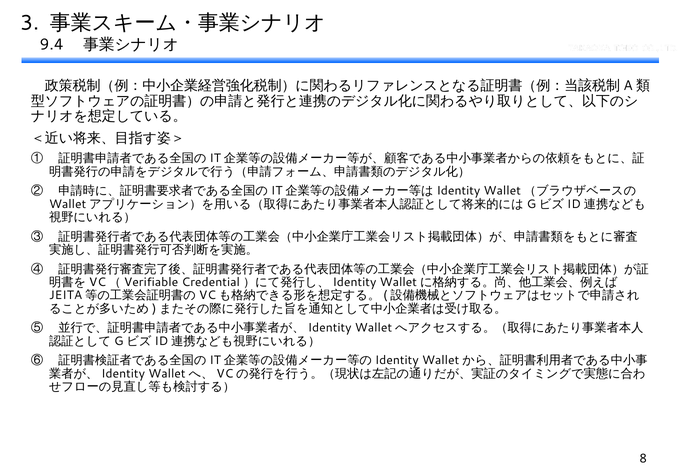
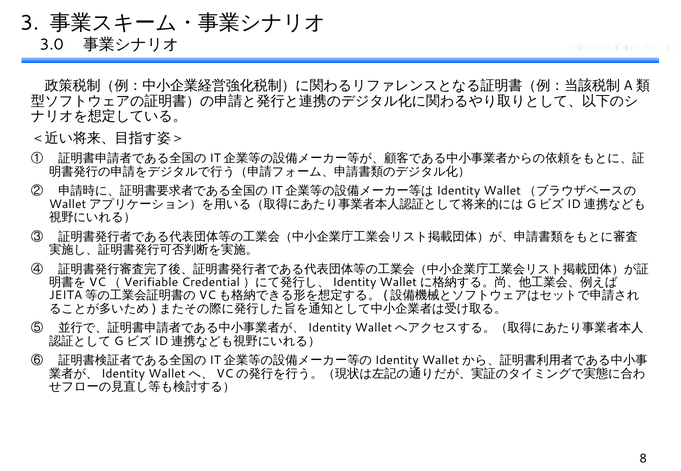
9.4: 9.4 -> 3.0 (52, 44)
